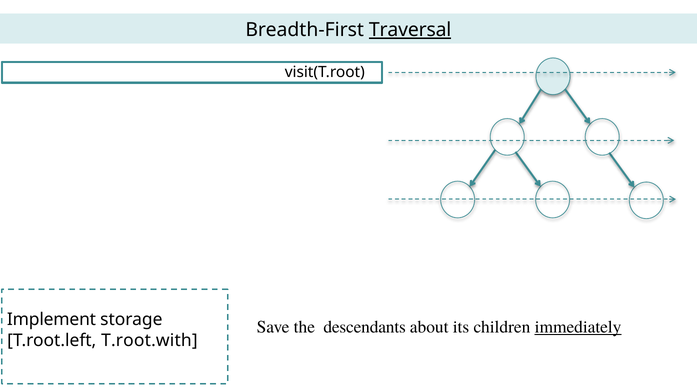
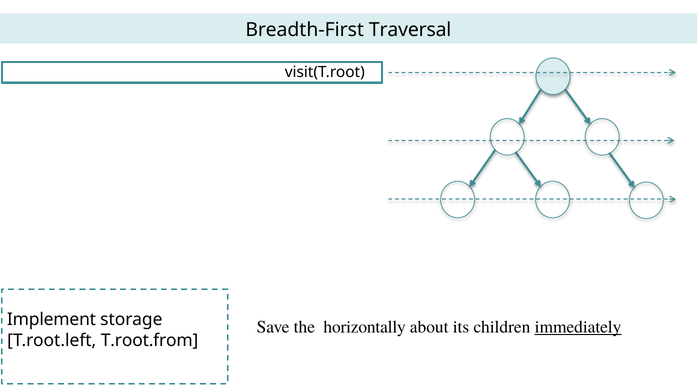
Traversal underline: present -> none (410, 30)
descendants: descendants -> horizontally (365, 327)
T.root.with: T.root.with -> T.root.from (150, 340)
